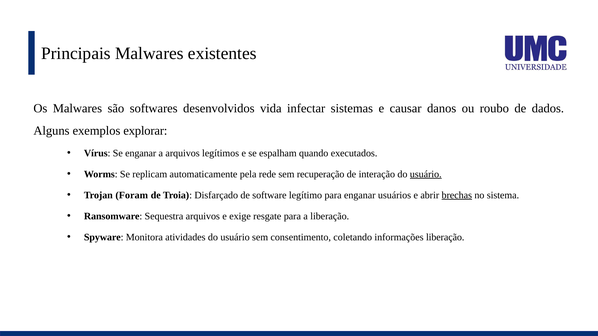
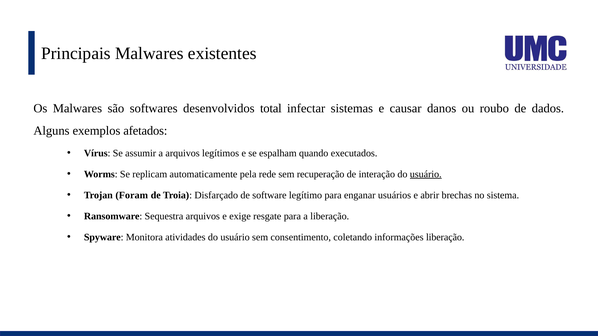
vida: vida -> total (271, 109)
explorar: explorar -> afetados (145, 131)
Se enganar: enganar -> assumir (141, 153)
brechas underline: present -> none (457, 195)
